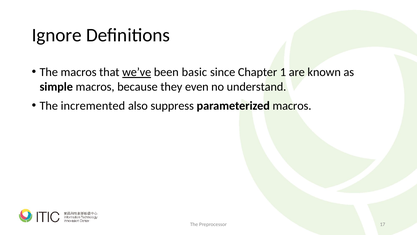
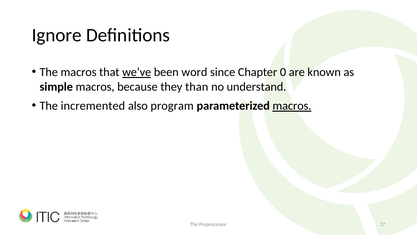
basic: basic -> word (194, 72)
1: 1 -> 0 (283, 72)
even: even -> than (197, 87)
suppress: suppress -> program (172, 106)
macros underline: none -> present (292, 106)
